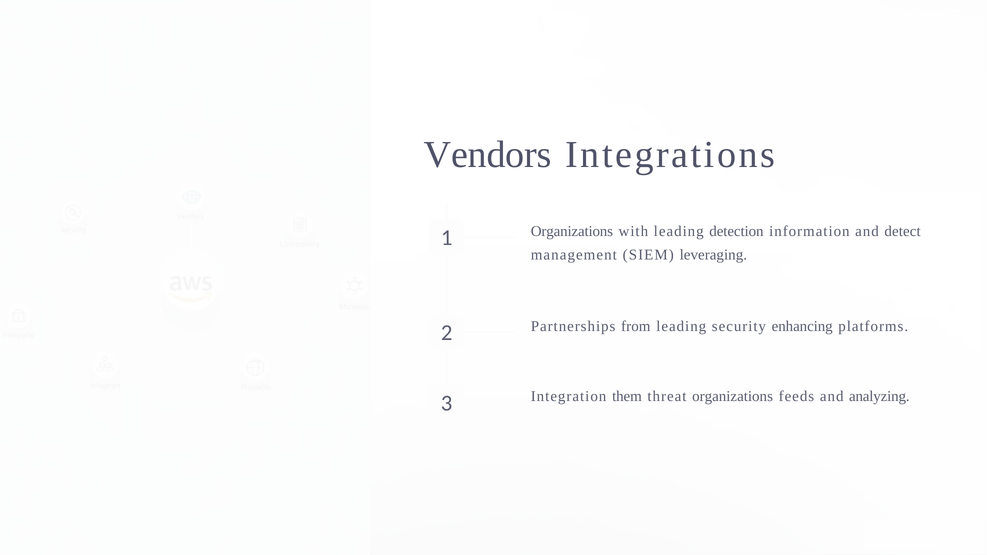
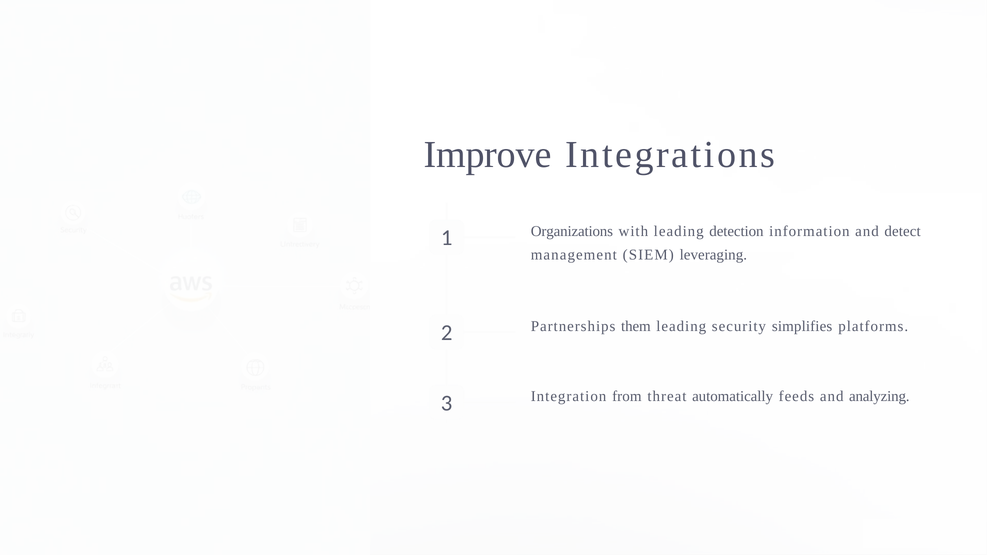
Vendors: Vendors -> Improve (488, 155)
from: from -> them (636, 326)
enhancing: enhancing -> simplifies (802, 326)
them: them -> from (627, 397)
threat organizations: organizations -> automatically (733, 397)
